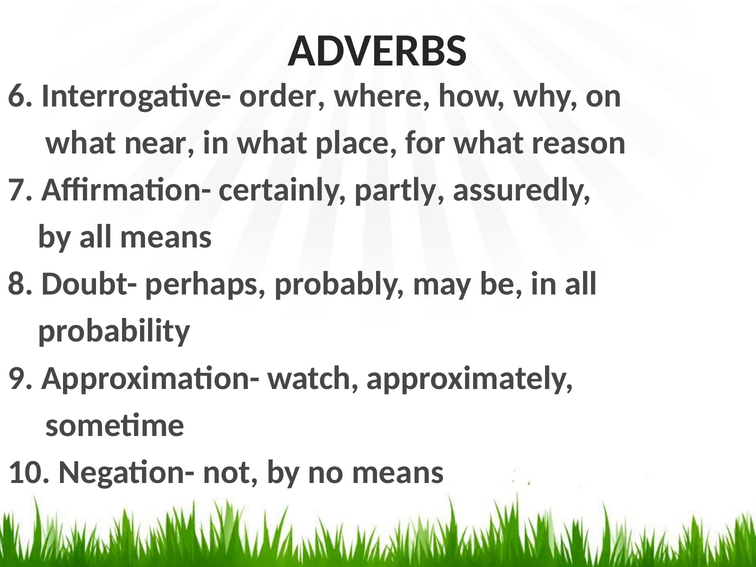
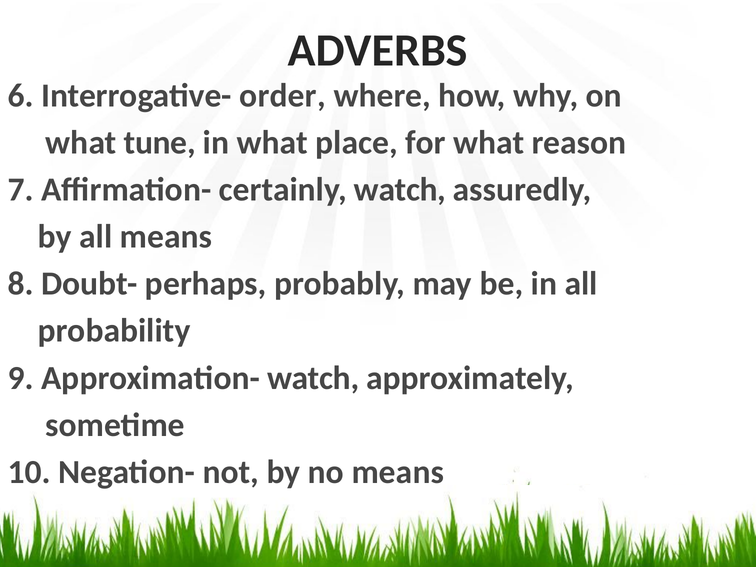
near: near -> tune (160, 143)
certainly partly: partly -> watch (400, 190)
